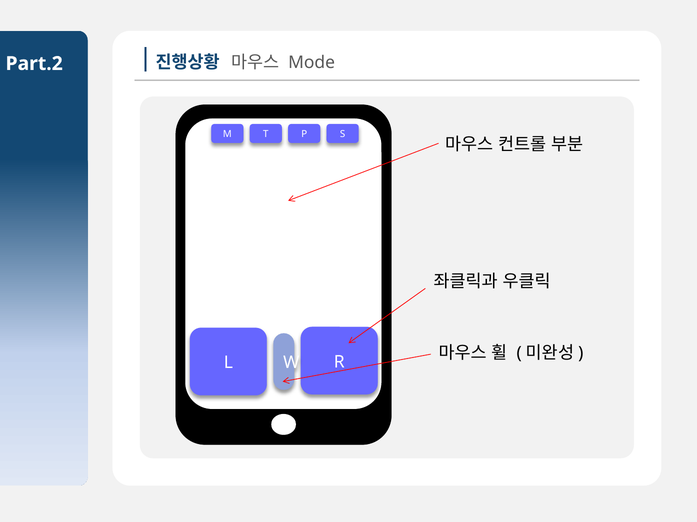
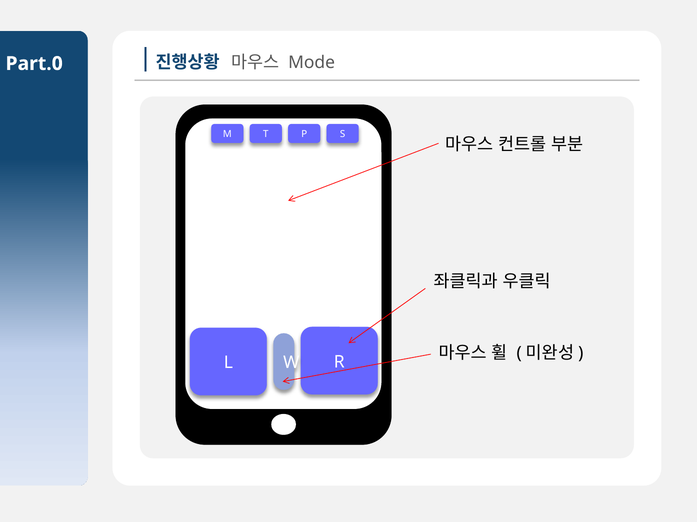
Part.2: Part.2 -> Part.0 (34, 64)
